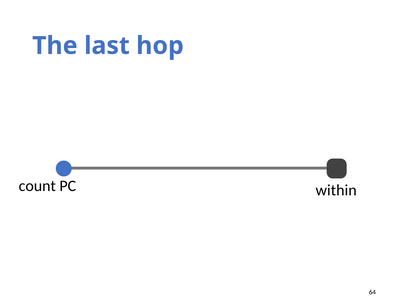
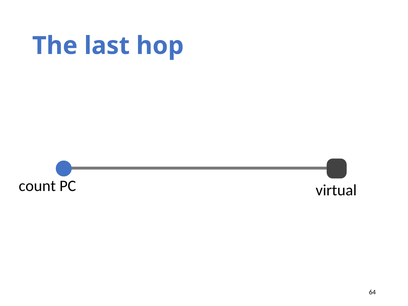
within: within -> virtual (336, 190)
